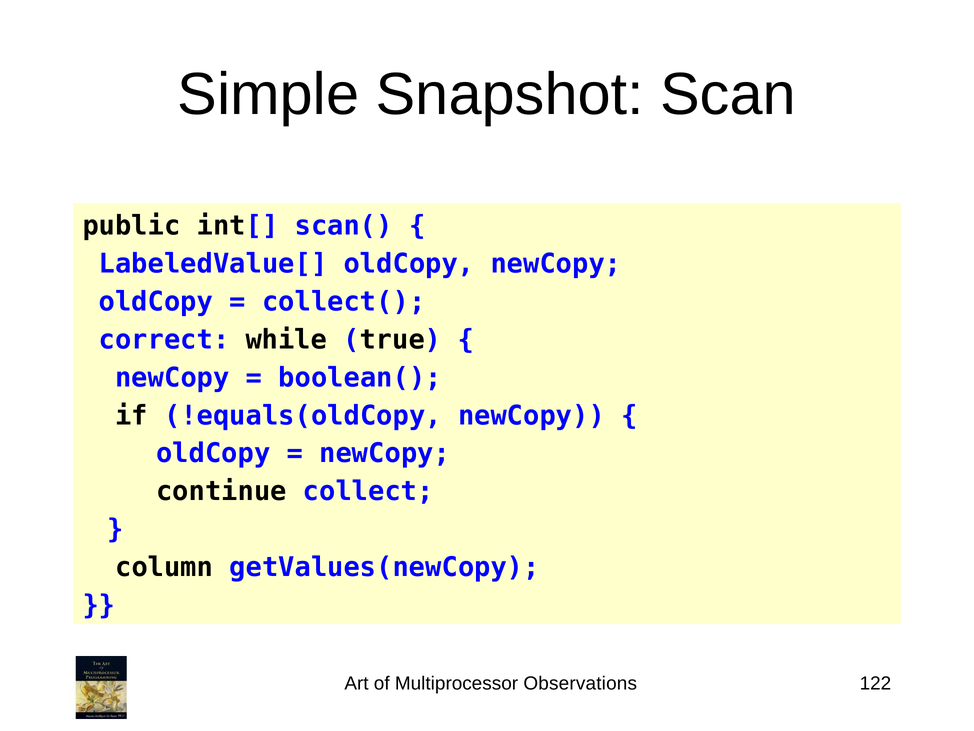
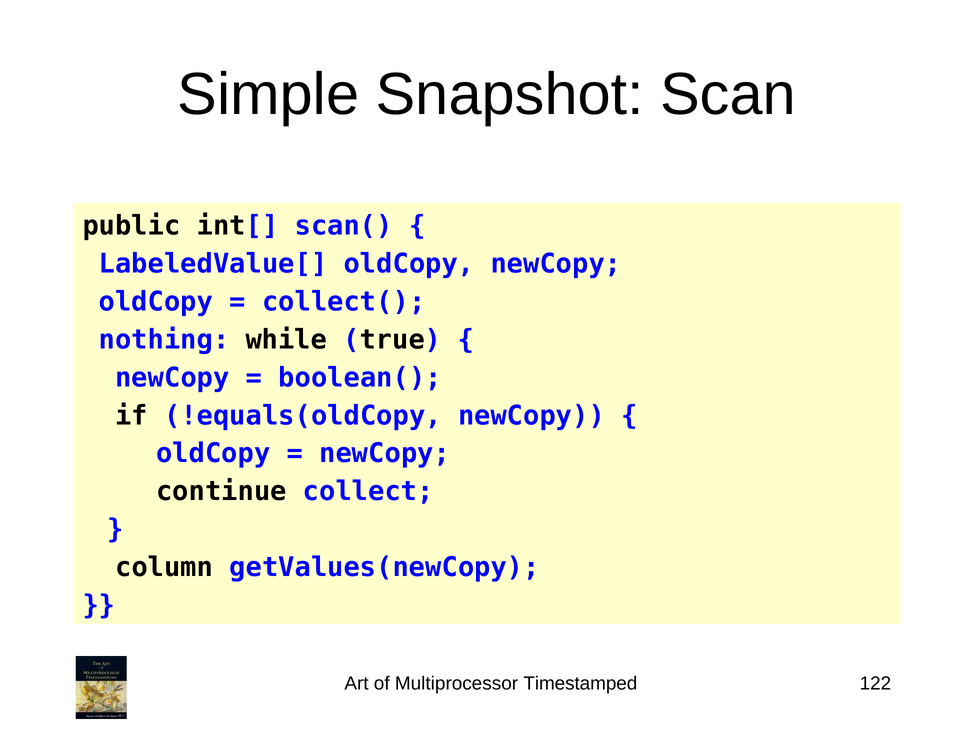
correct: correct -> nothing (164, 340)
Observations: Observations -> Timestamped (580, 683)
